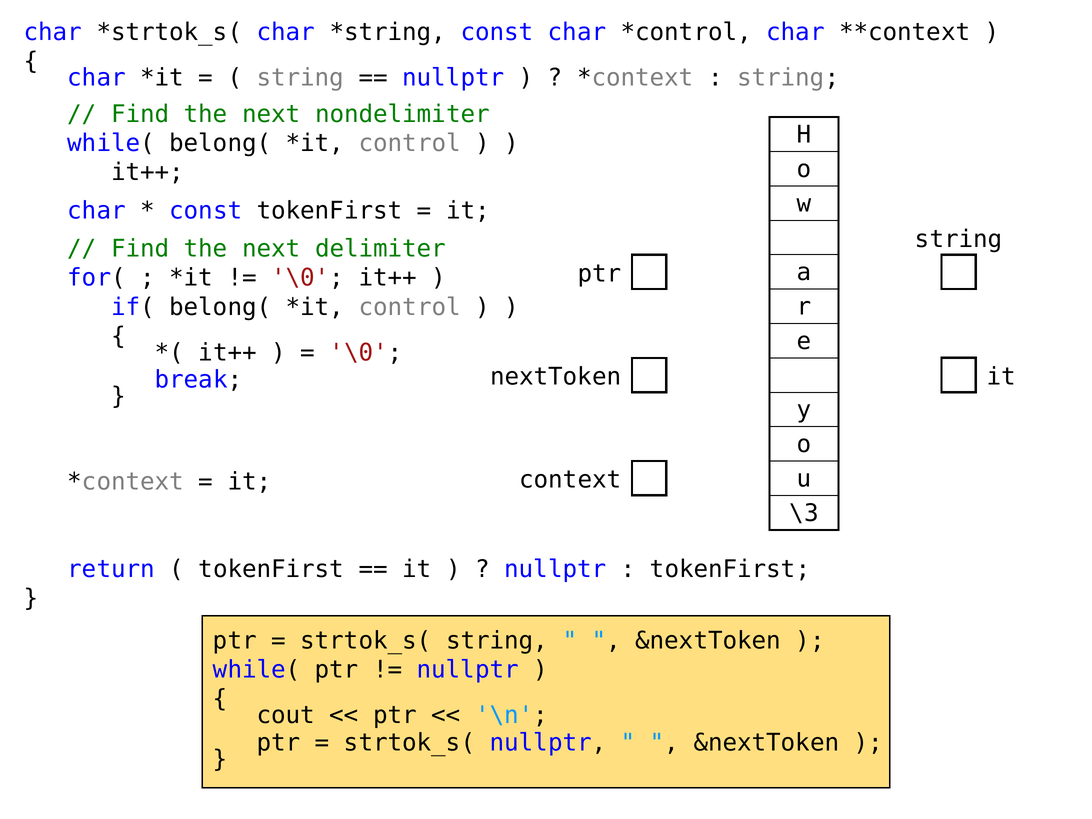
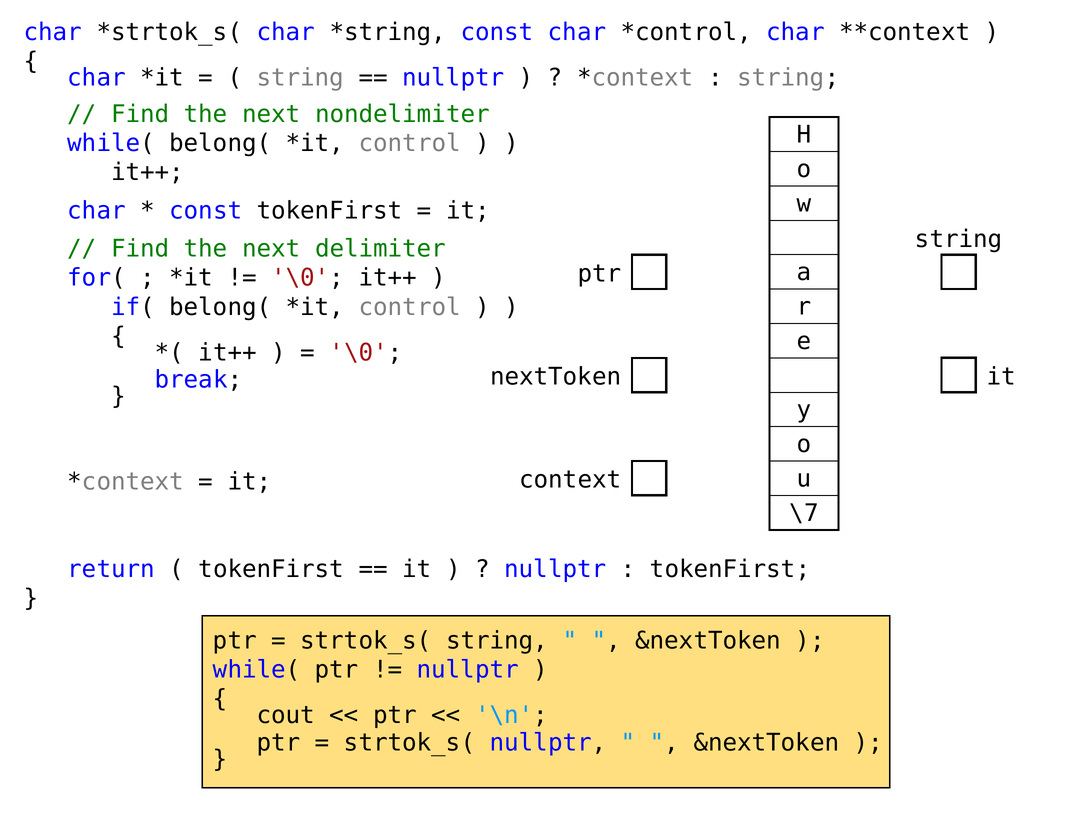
\3: \3 -> \7 (804, 513)
